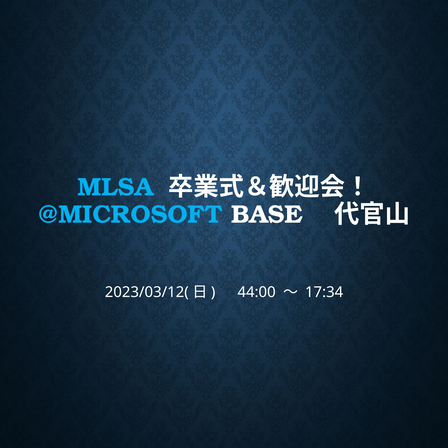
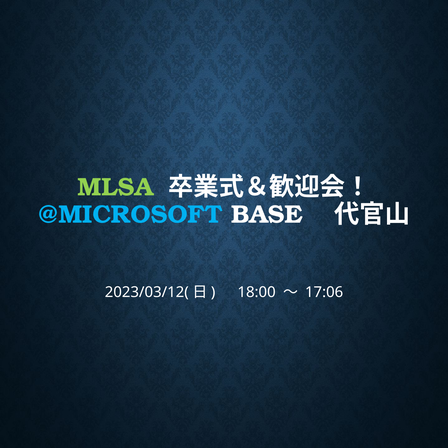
MLSA colour: light blue -> light green (115, 187)
44:00: 44:00 -> 18:00 (257, 292)
17:34: 17:34 -> 17:06 (324, 292)
